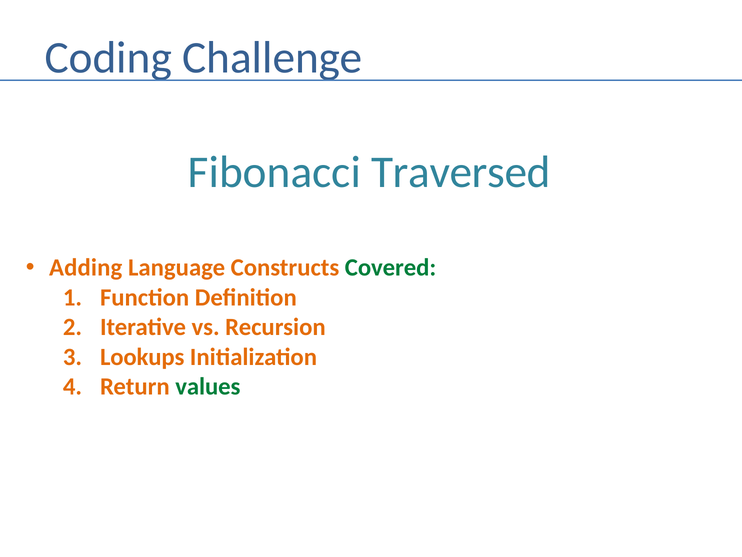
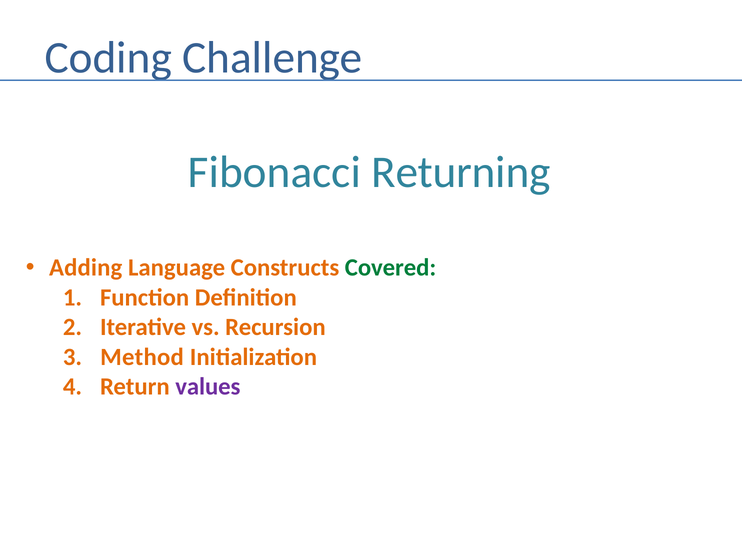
Traversed: Traversed -> Returning (461, 172)
Lookups: Lookups -> Method (142, 357)
values colour: green -> purple (208, 386)
